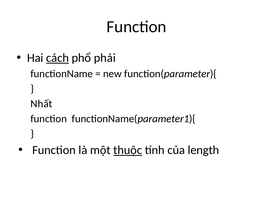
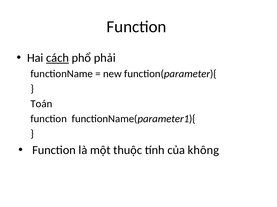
Nhất: Nhất -> Toán (41, 104)
thuộc underline: present -> none (128, 151)
length: length -> không (203, 151)
